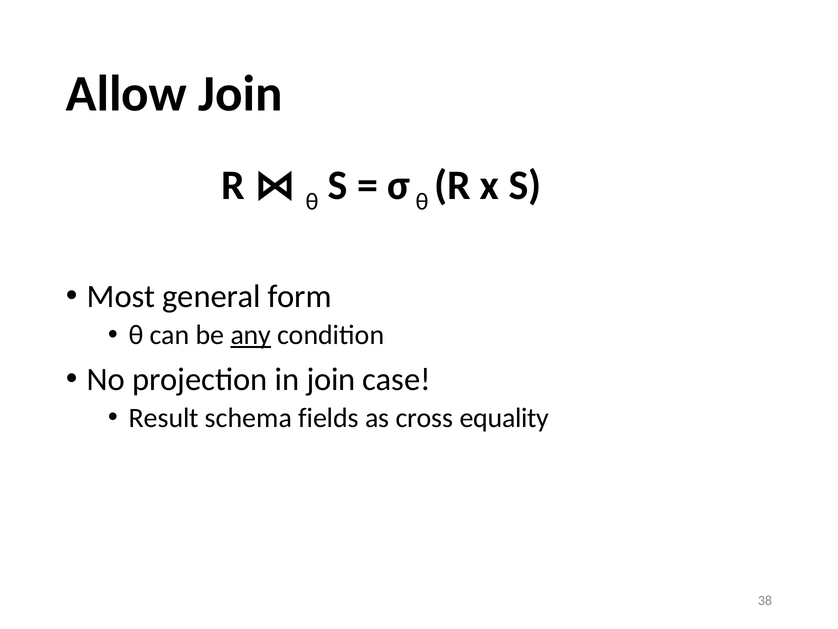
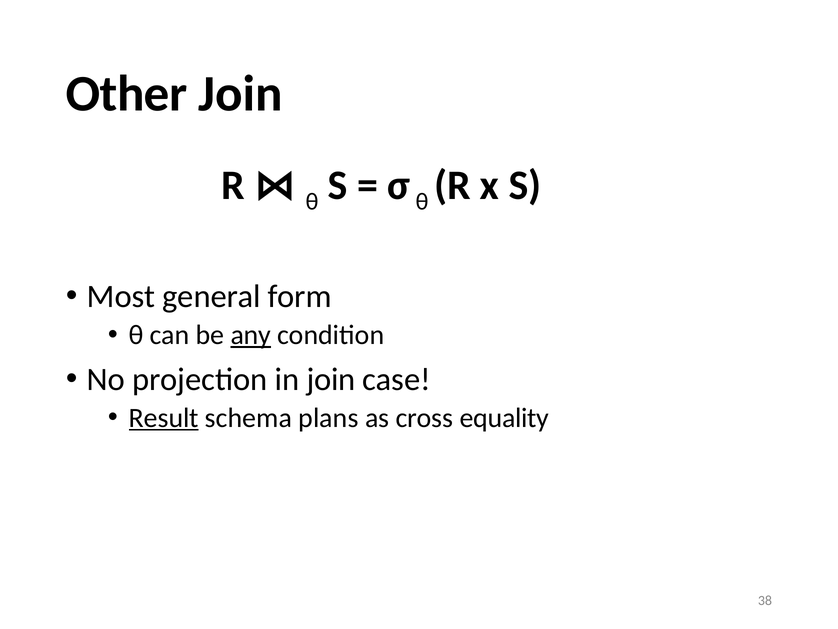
Allow: Allow -> Other (127, 94)
Result underline: none -> present (164, 417)
fields: fields -> plans (328, 417)
